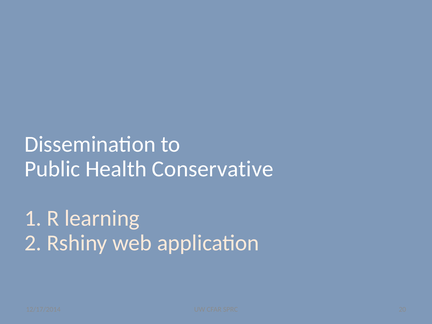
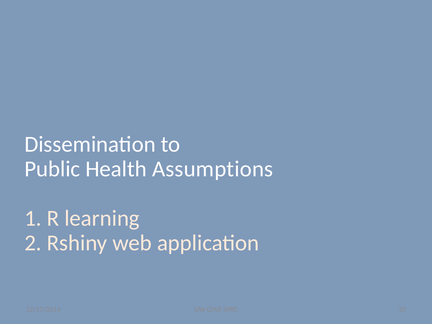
Conservative: Conservative -> Assumptions (213, 169)
